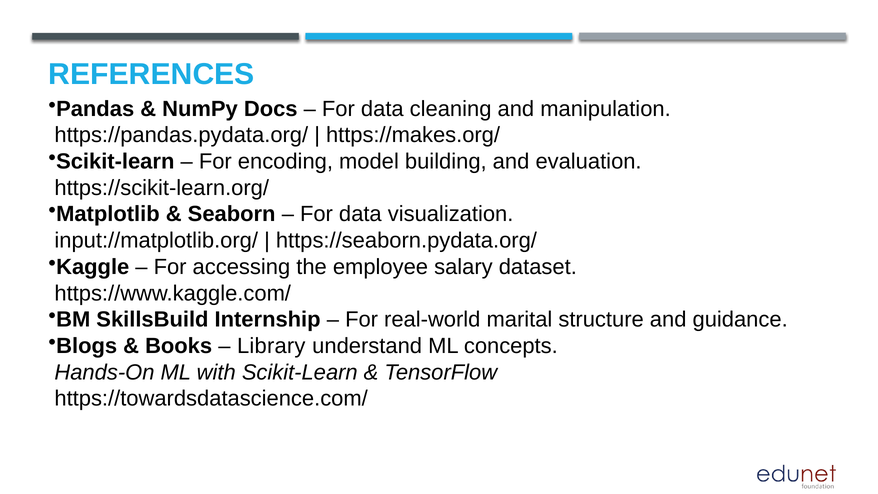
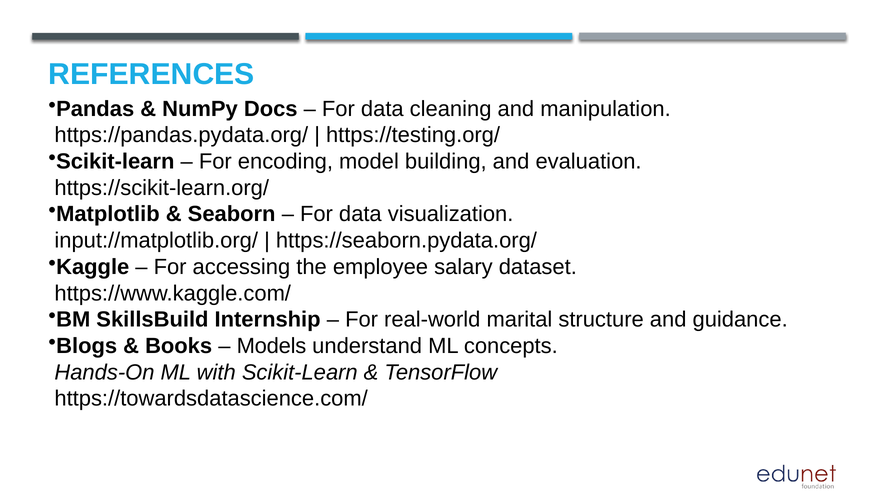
https://makes.org/: https://makes.org/ -> https://testing.org/ (413, 135)
Library: Library -> Models (271, 346)
